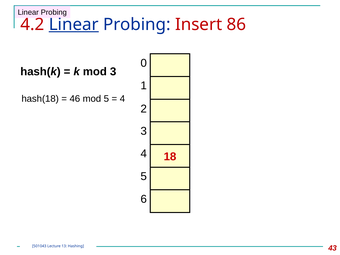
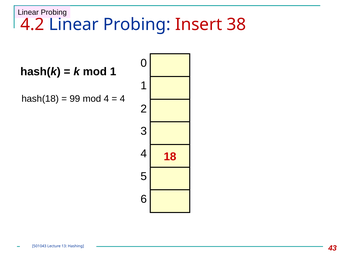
Linear underline: present -> none (74, 24)
86: 86 -> 38 (236, 24)
mod 3: 3 -> 1 (113, 72)
46: 46 -> 99 (75, 99)
mod 5: 5 -> 4 (106, 99)
